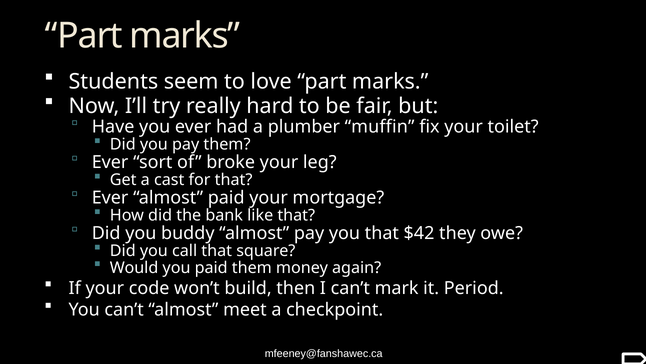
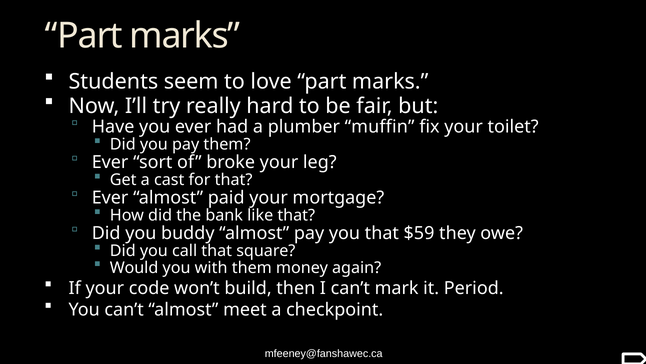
$42: $42 -> $59 (419, 233)
you paid: paid -> with (211, 267)
